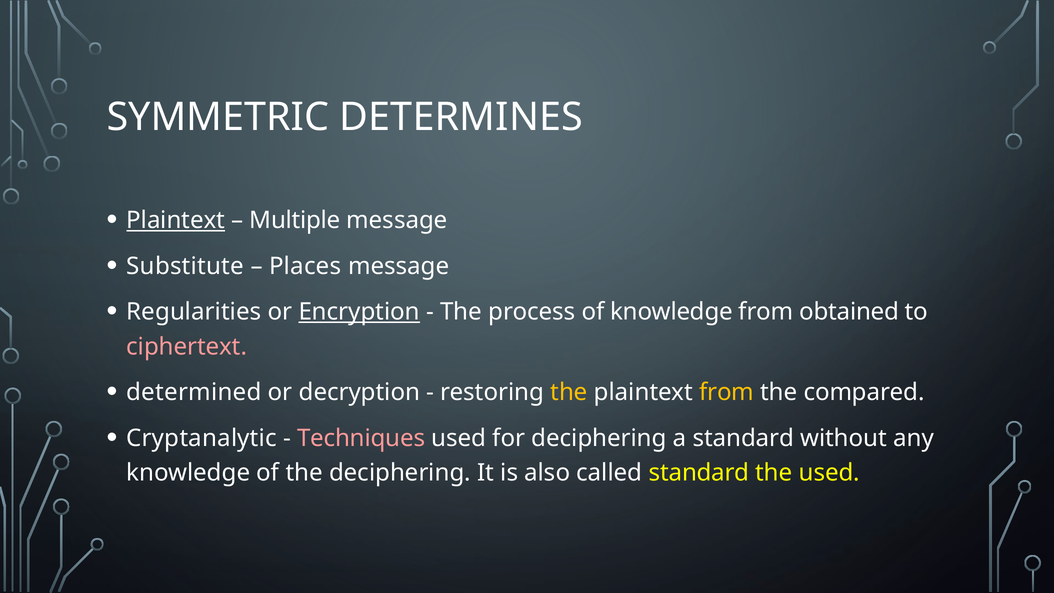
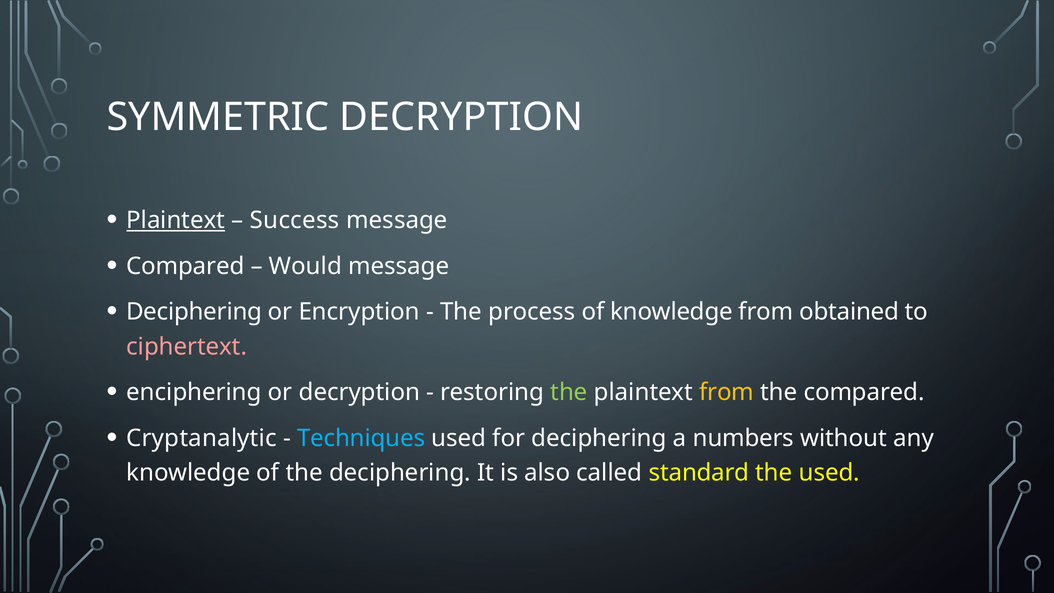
SYMMETRIC DETERMINES: DETERMINES -> DECRYPTION (461, 117)
Multiple: Multiple -> Success (295, 220)
Substitute: Substitute -> Compared (185, 266)
Places: Places -> Would (305, 266)
Regularities: Regularities -> Deciphering (194, 312)
Encryption underline: present -> none (359, 312)
determined: determined -> enciphering (194, 392)
the colour: yellow -> light green (569, 392)
Techniques colour: pink -> light blue (361, 438)
a standard: standard -> numbers (743, 438)
